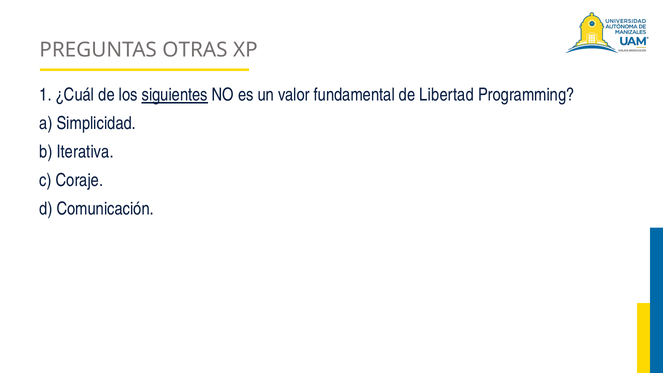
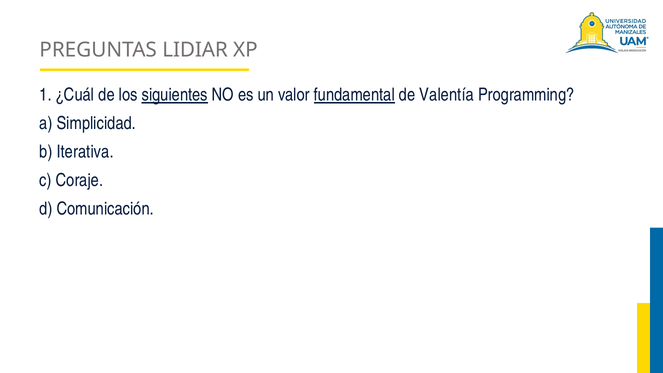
OTRAS: OTRAS -> LIDIAR (195, 50)
fundamental underline: none -> present (354, 95)
Libertad: Libertad -> Valentía (447, 95)
